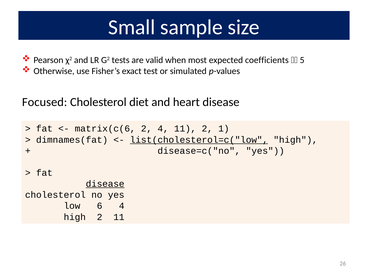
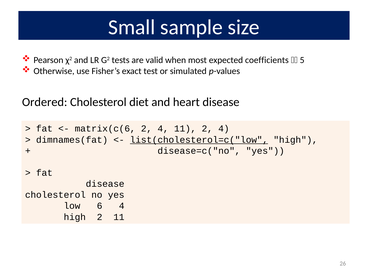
Focused: Focused -> Ordered (45, 102)
11 2 1: 1 -> 4 (224, 129)
disease underline: present -> none (105, 184)
